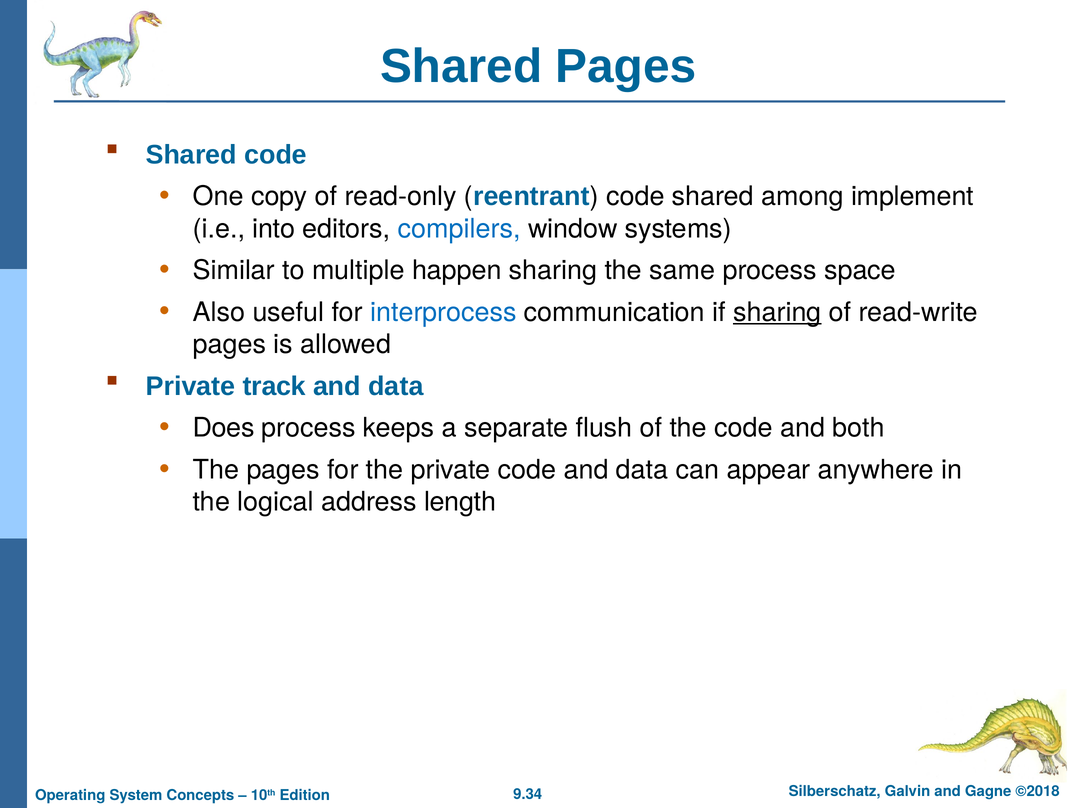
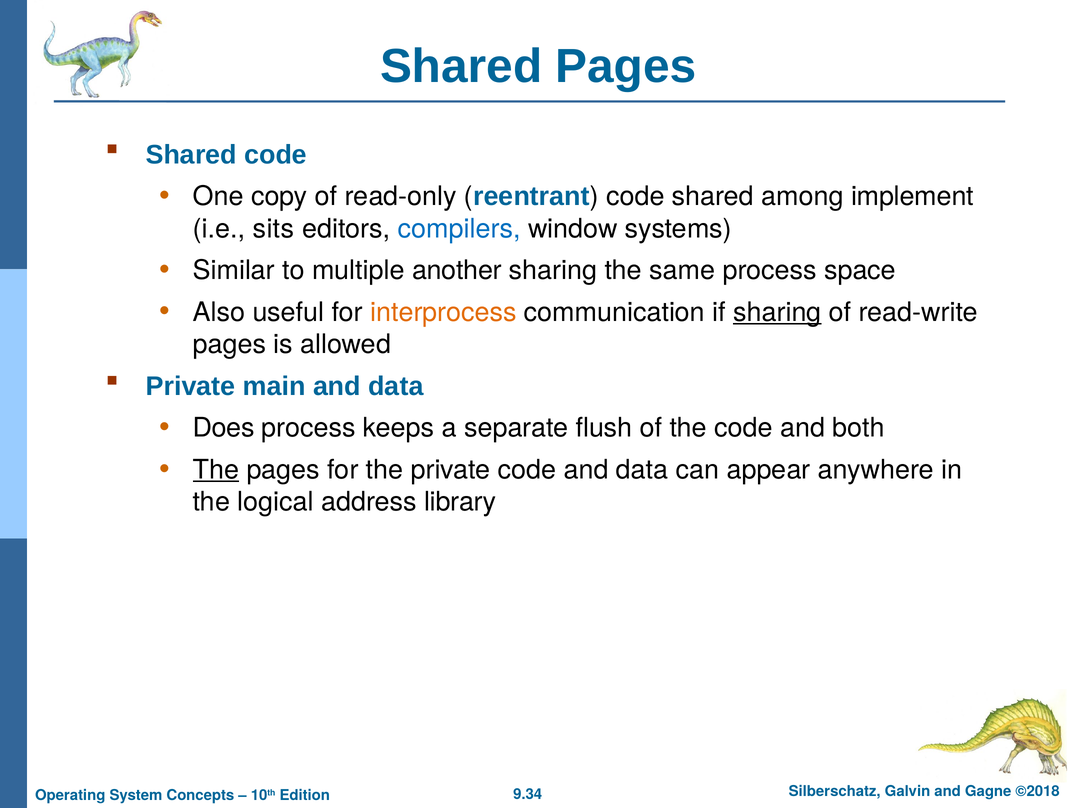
into: into -> sits (273, 229)
happen: happen -> another (457, 270)
interprocess colour: blue -> orange (443, 312)
track: track -> main (274, 386)
The underline: none -> present (216, 470)
length: length -> library (460, 502)
